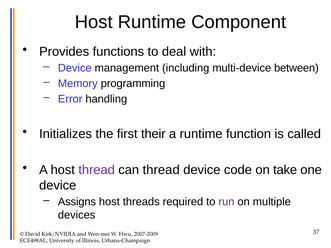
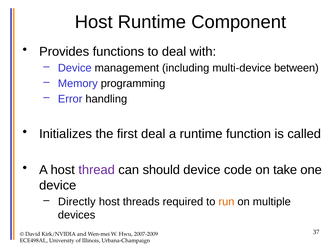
first their: their -> deal (153, 134)
can thread: thread -> should (161, 170)
Assigns: Assigns -> Directly (77, 202)
run colour: purple -> orange (226, 202)
